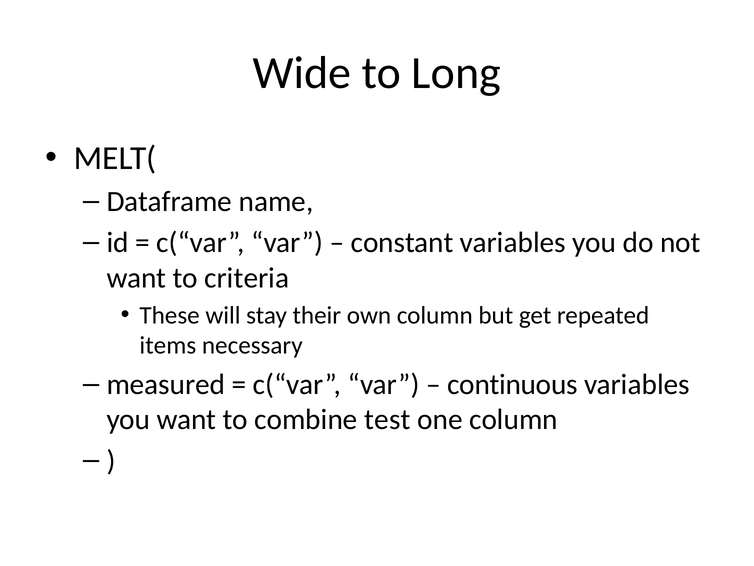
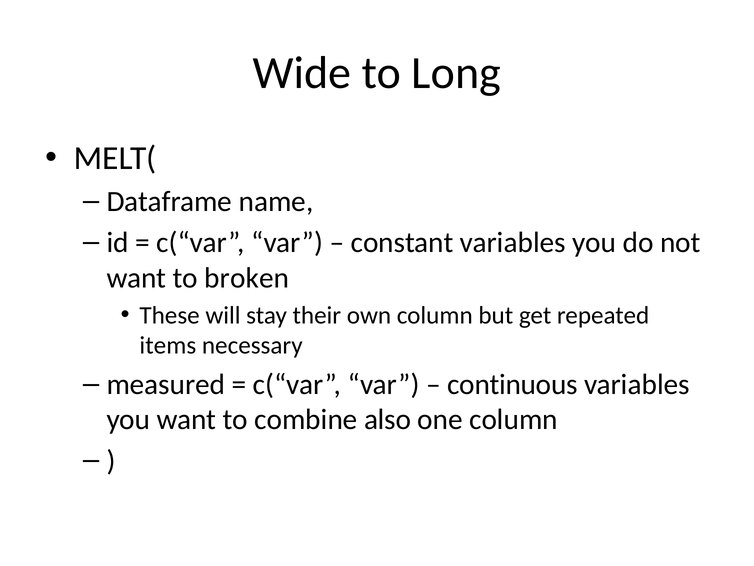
criteria: criteria -> broken (247, 278)
test: test -> also (388, 419)
